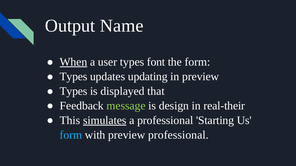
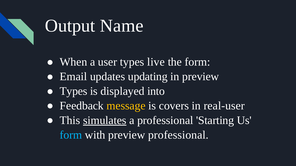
When underline: present -> none (73, 62)
font: font -> live (156, 62)
Types: Types -> Email (73, 77)
that: that -> into (156, 91)
message colour: light green -> yellow (126, 106)
design: design -> covers (174, 106)
real-their: real-their -> real-user (224, 106)
